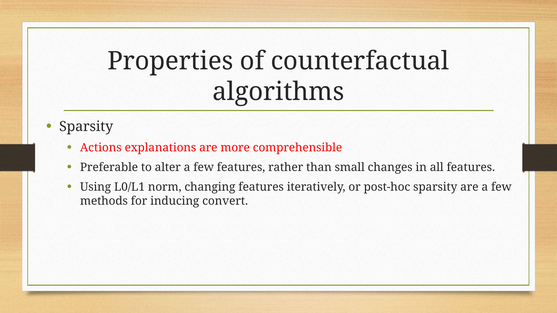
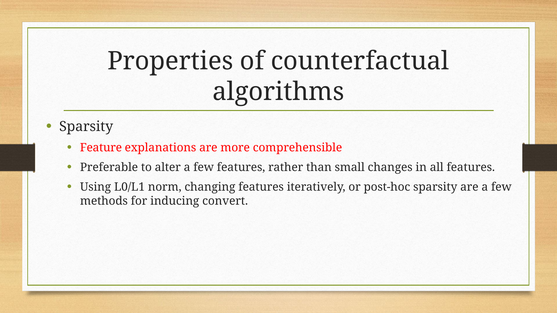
Actions: Actions -> Feature (101, 148)
